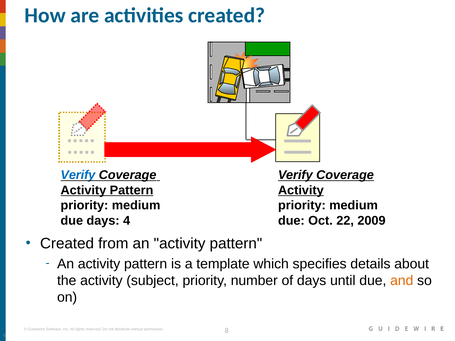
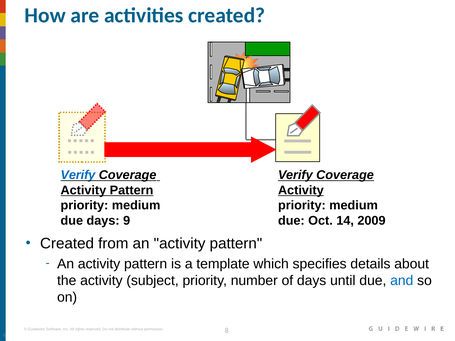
4: 4 -> 9 (127, 221)
22: 22 -> 14 (345, 221)
and colour: orange -> blue (402, 281)
